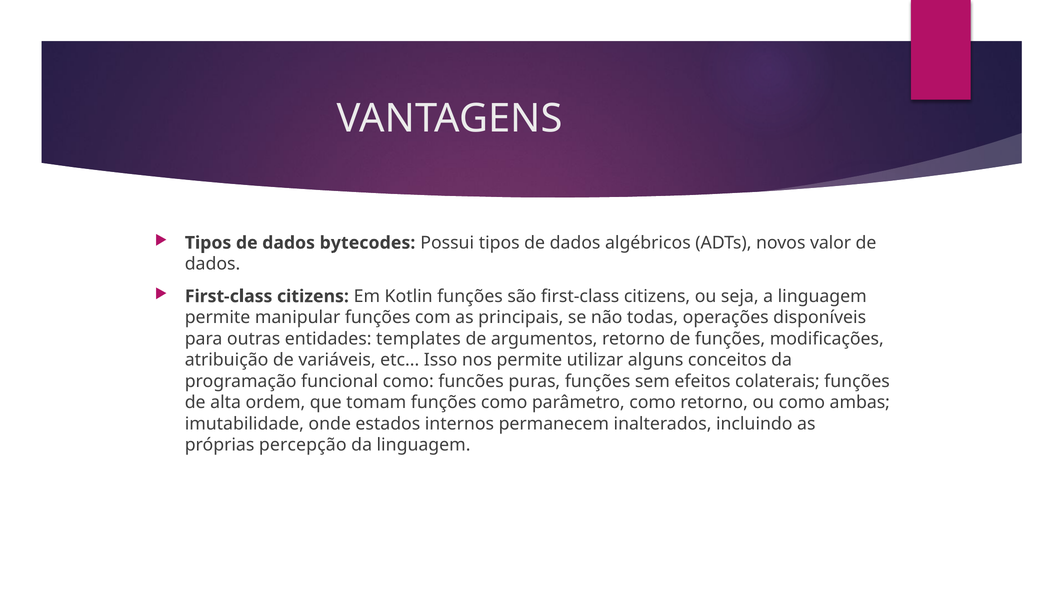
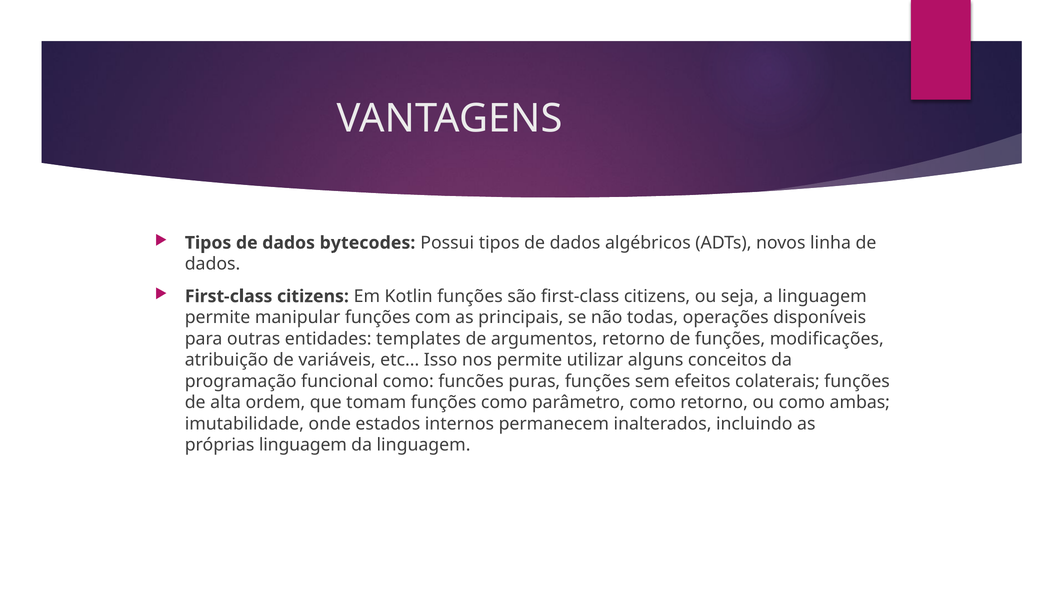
valor: valor -> linha (831, 243)
próprias percepção: percepção -> linguagem (303, 445)
